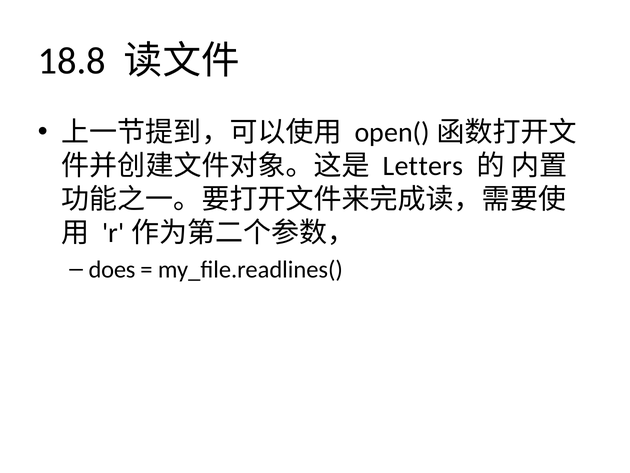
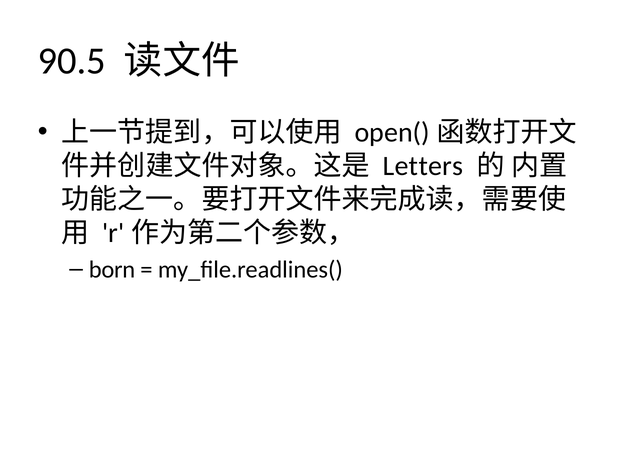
18.8: 18.8 -> 90.5 (72, 61)
does: does -> born (112, 269)
